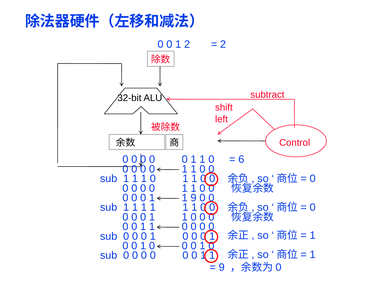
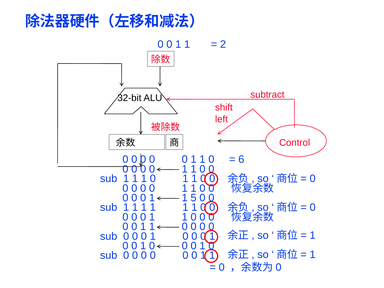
2: 2 -> 1 (187, 44)
1 9: 9 -> 5 (194, 198)
9: 9 -> 0 (222, 267)
